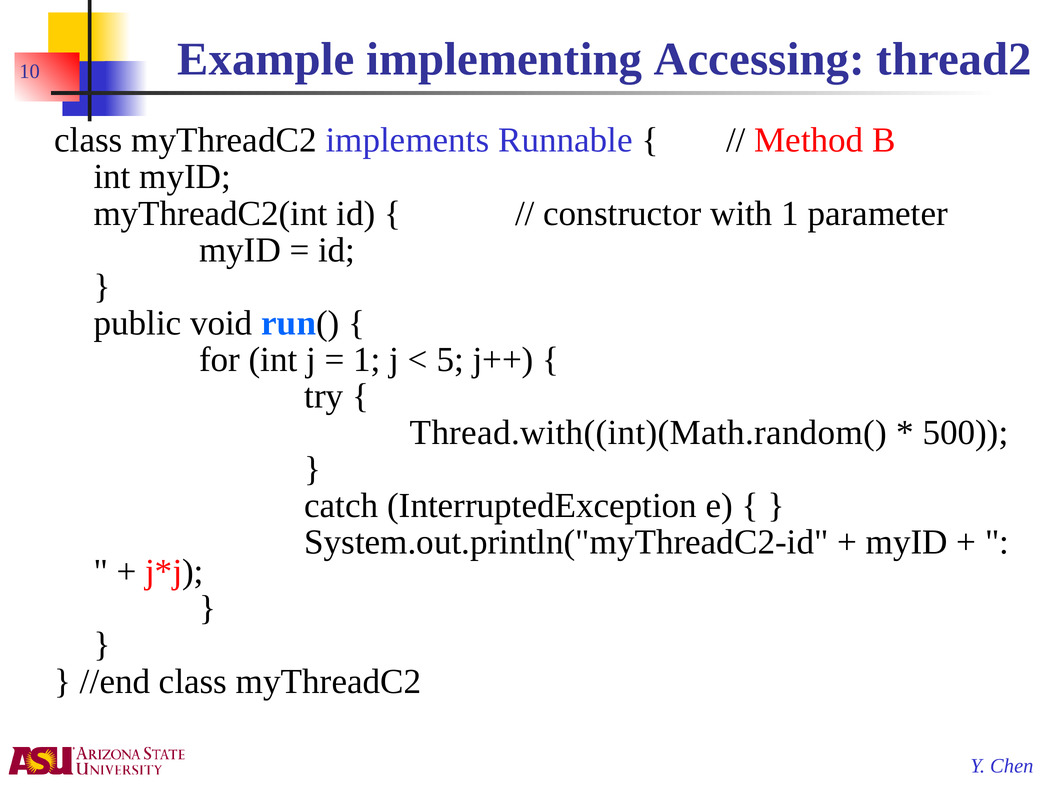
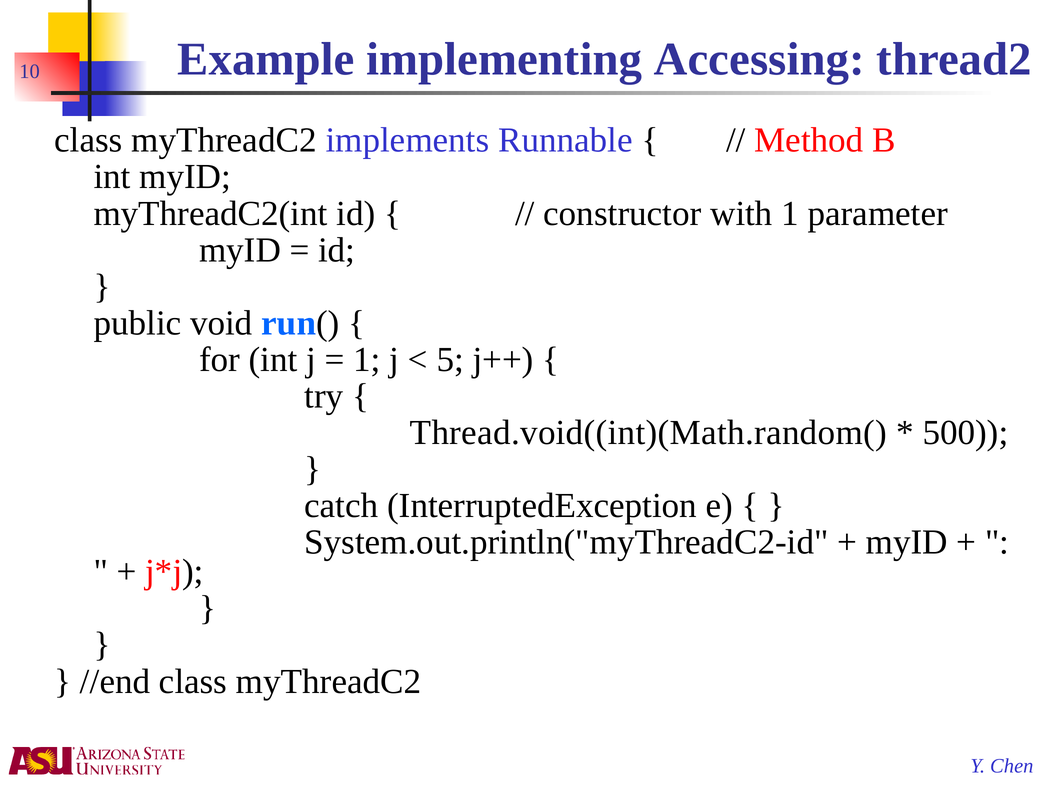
Thread.with((int)(Math.random(: Thread.with((int)(Math.random( -> Thread.void((int)(Math.random( (648, 432)
